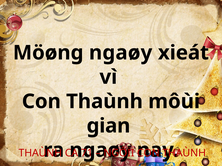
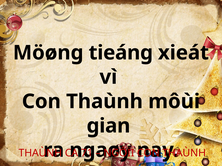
Möøng ngaøy: ngaøy -> tieáng (121, 53)
